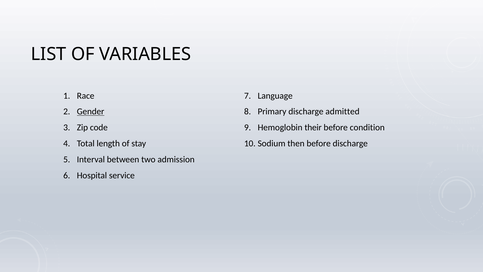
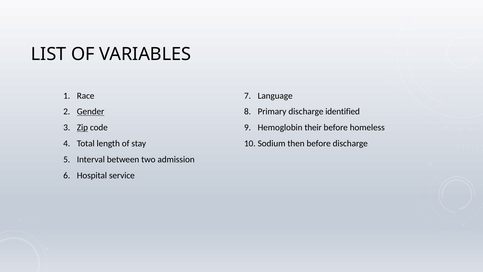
admitted: admitted -> identified (343, 112)
Zip underline: none -> present (82, 127)
condition: condition -> homeless (367, 127)
